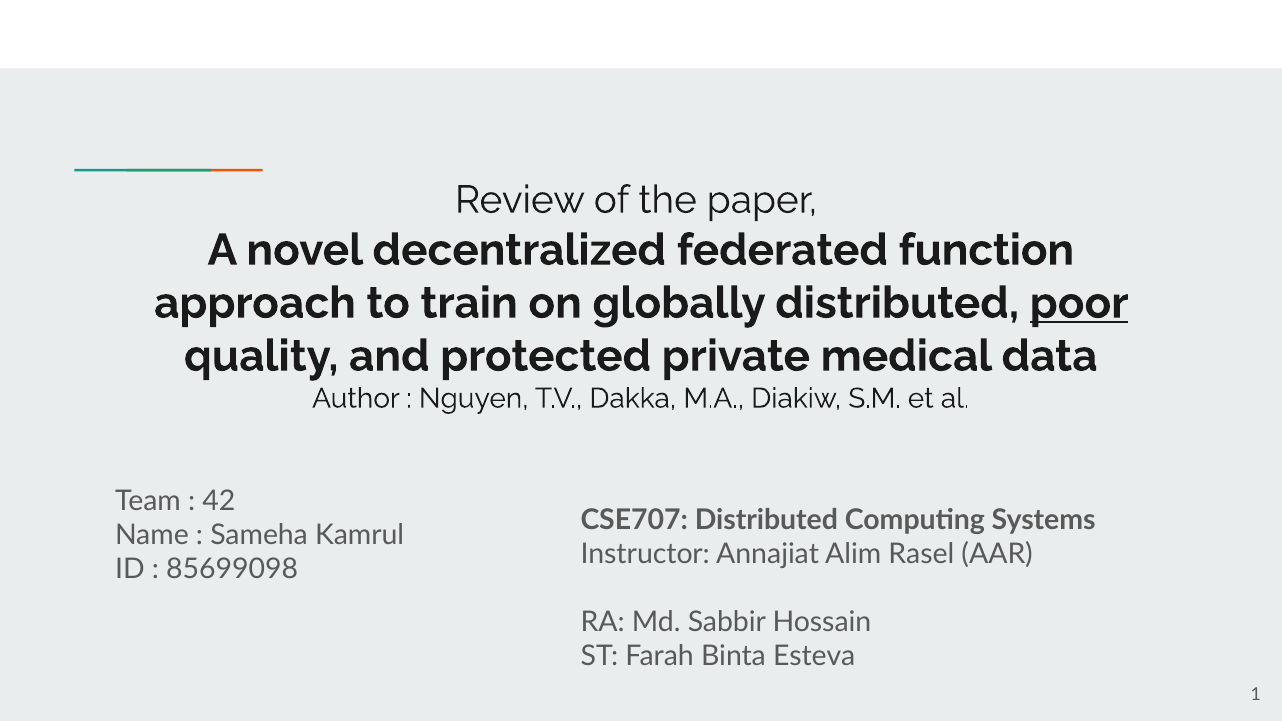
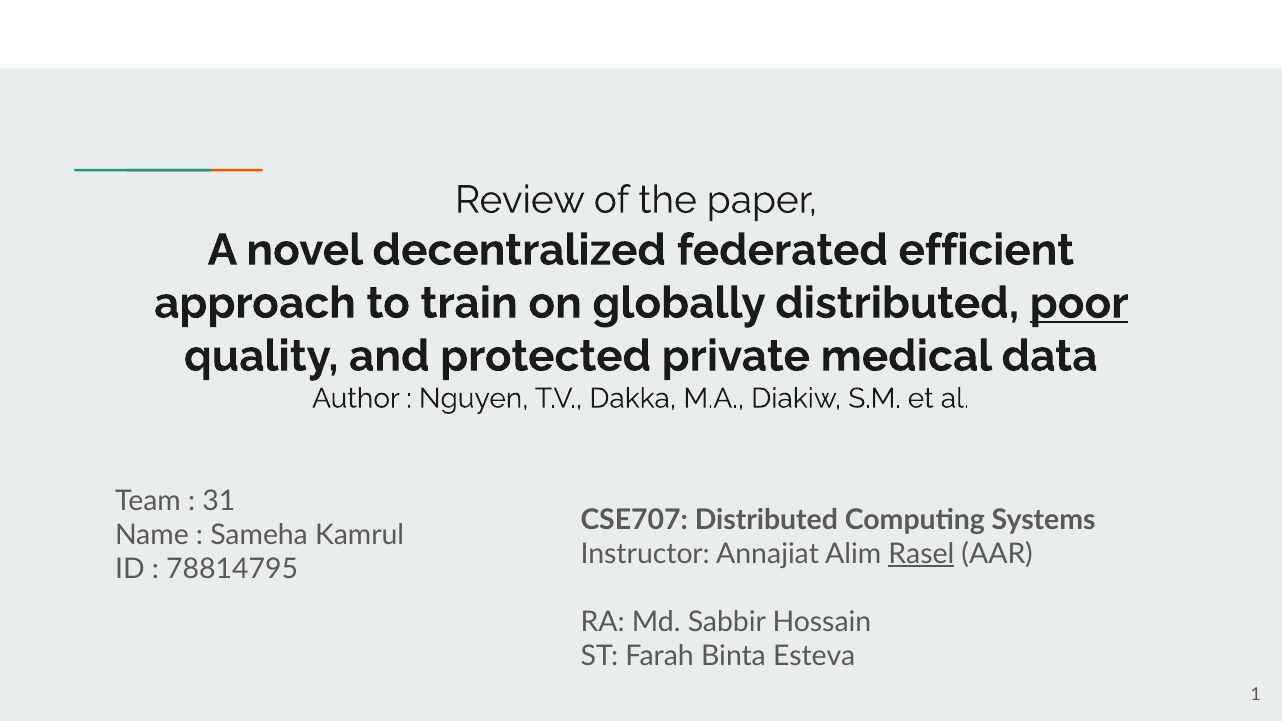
function: function -> efficient (986, 250)
42: 42 -> 31 (219, 501)
Rasel underline: none -> present (921, 554)
85699098: 85699098 -> 78814795 (232, 569)
